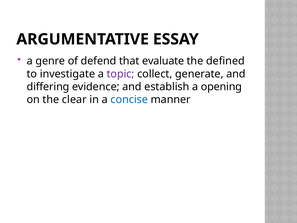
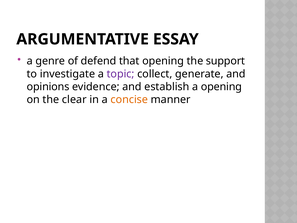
that evaluate: evaluate -> opening (163, 61)
defined: defined -> support (226, 61)
differing: differing -> opinions (48, 87)
concise colour: blue -> orange (129, 100)
